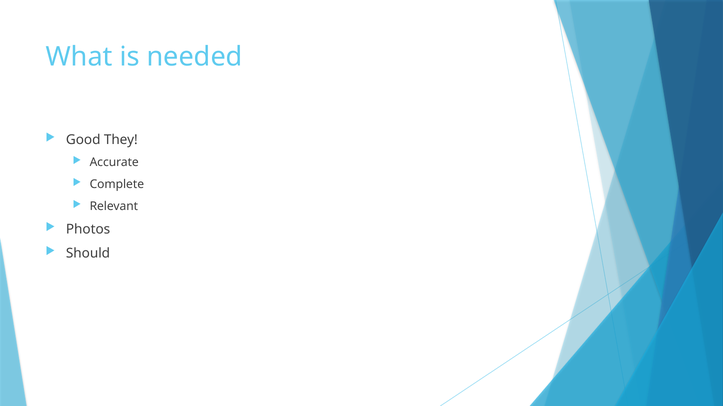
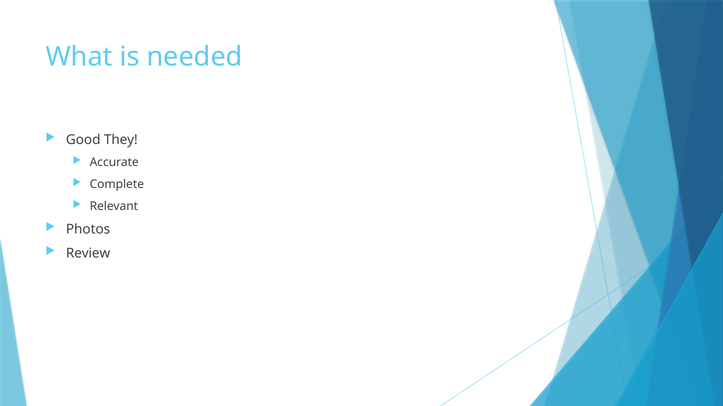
Should: Should -> Review (88, 253)
